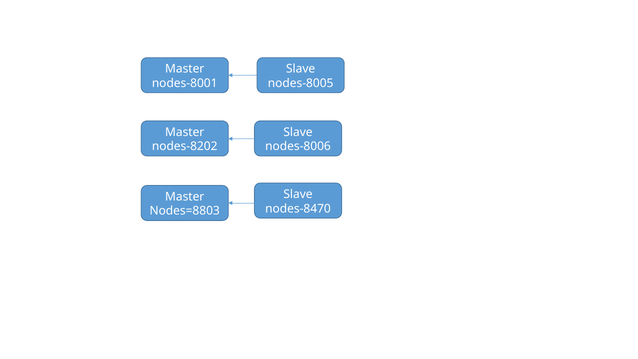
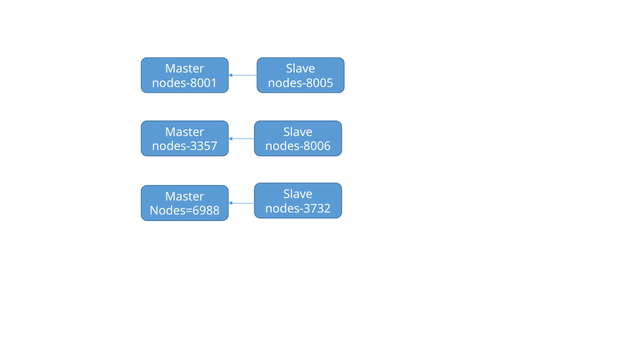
nodes-8202: nodes-8202 -> nodes-3357 (185, 146)
nodes-8470: nodes-8470 -> nodes-3732 (298, 208)
Nodes=8803: Nodes=8803 -> Nodes=6988 (185, 211)
